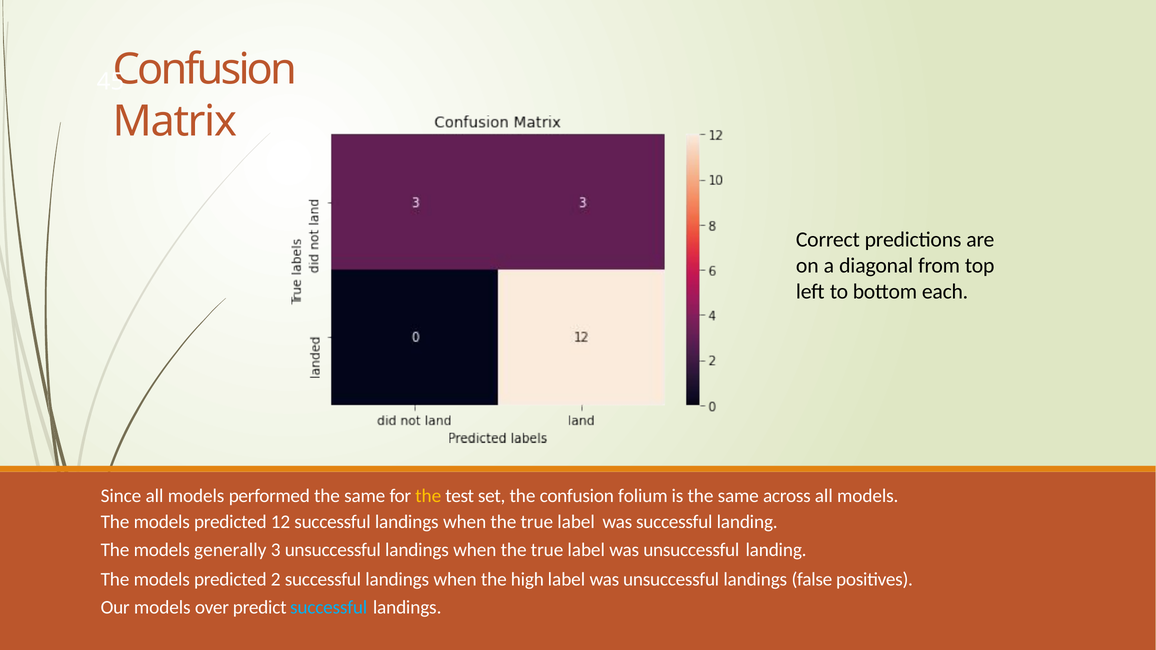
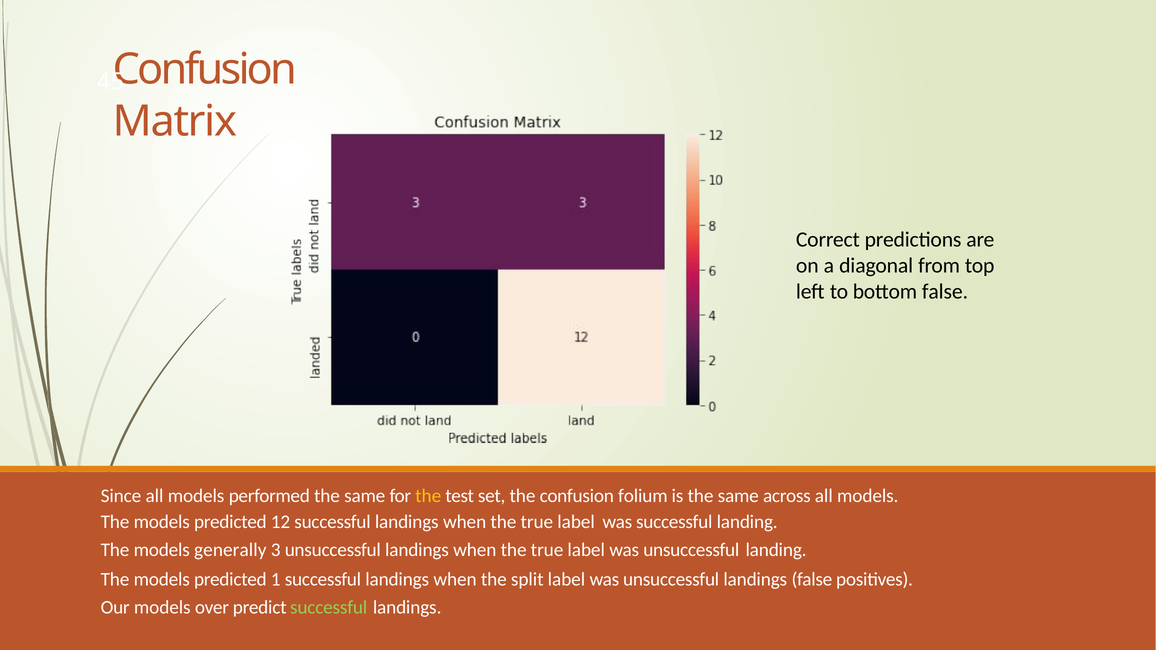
bottom each: each -> false (945, 292)
2: 2 -> 1 (276, 580)
high: high -> split (527, 580)
successful colour: light blue -> light green (329, 608)
